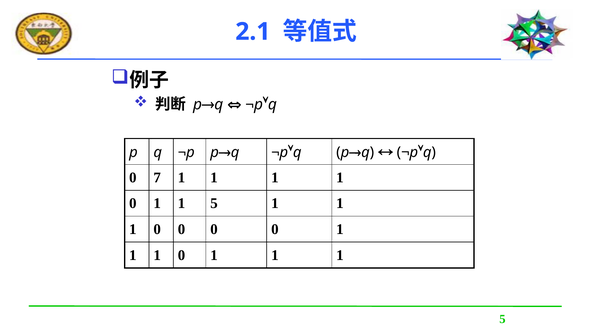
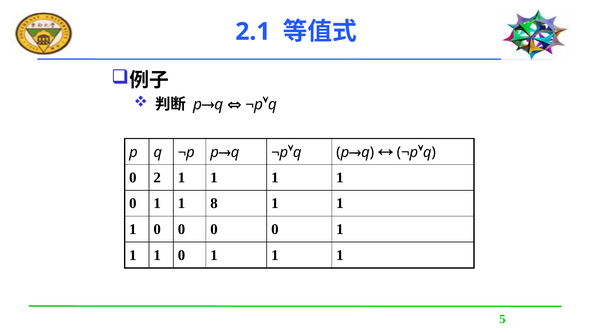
7: 7 -> 2 (157, 178)
1 5: 5 -> 8 (214, 203)
